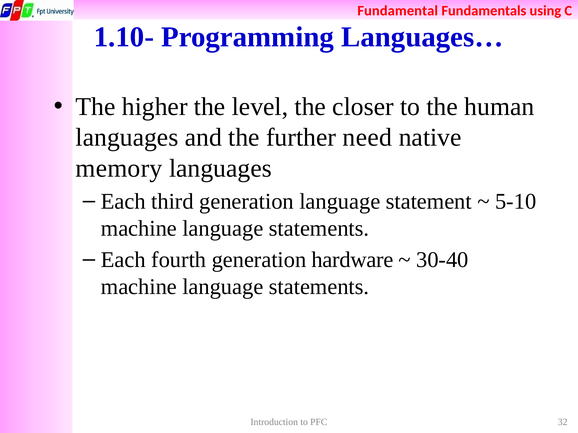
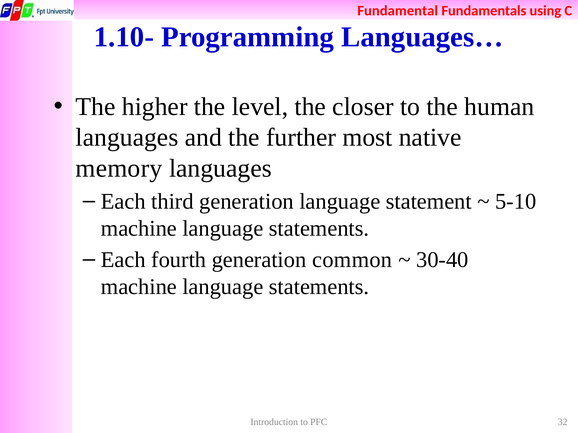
need: need -> most (367, 138)
hardware: hardware -> common (352, 260)
